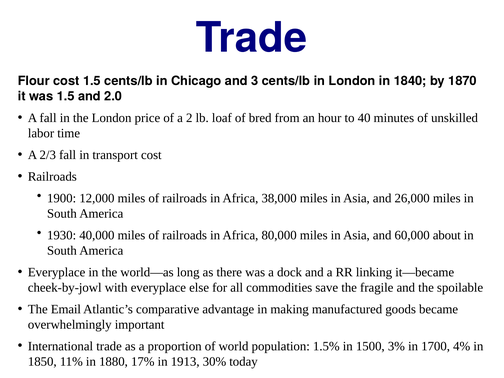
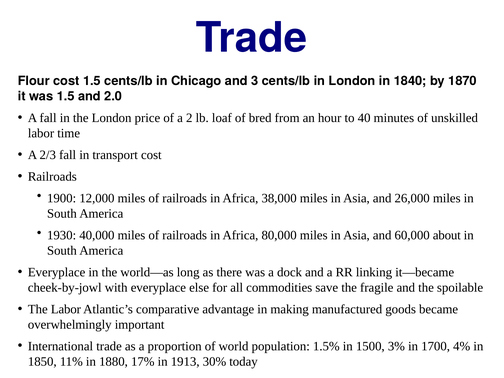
The Email: Email -> Labor (66, 309)
